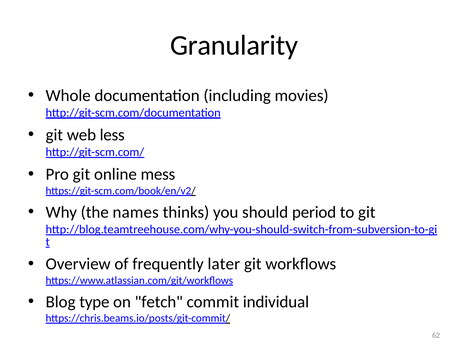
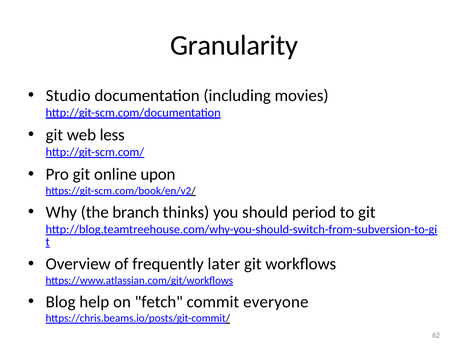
Whole: Whole -> Studio (68, 96)
mess: mess -> upon (158, 174)
names: names -> branch (136, 212)
type: type -> help (94, 302)
individual: individual -> everyone (276, 302)
